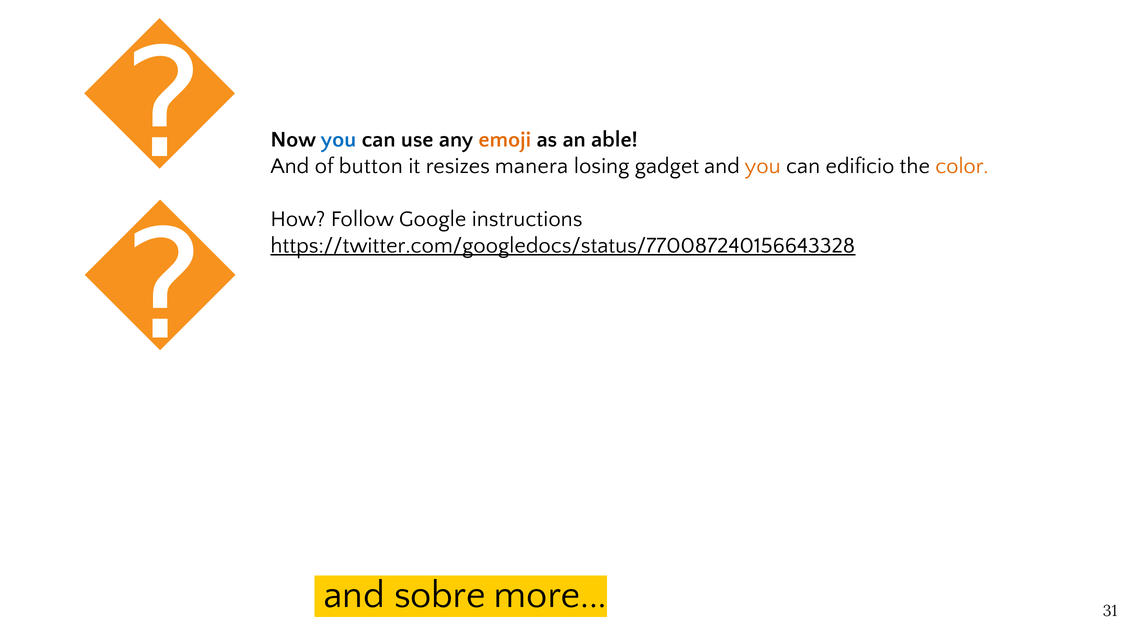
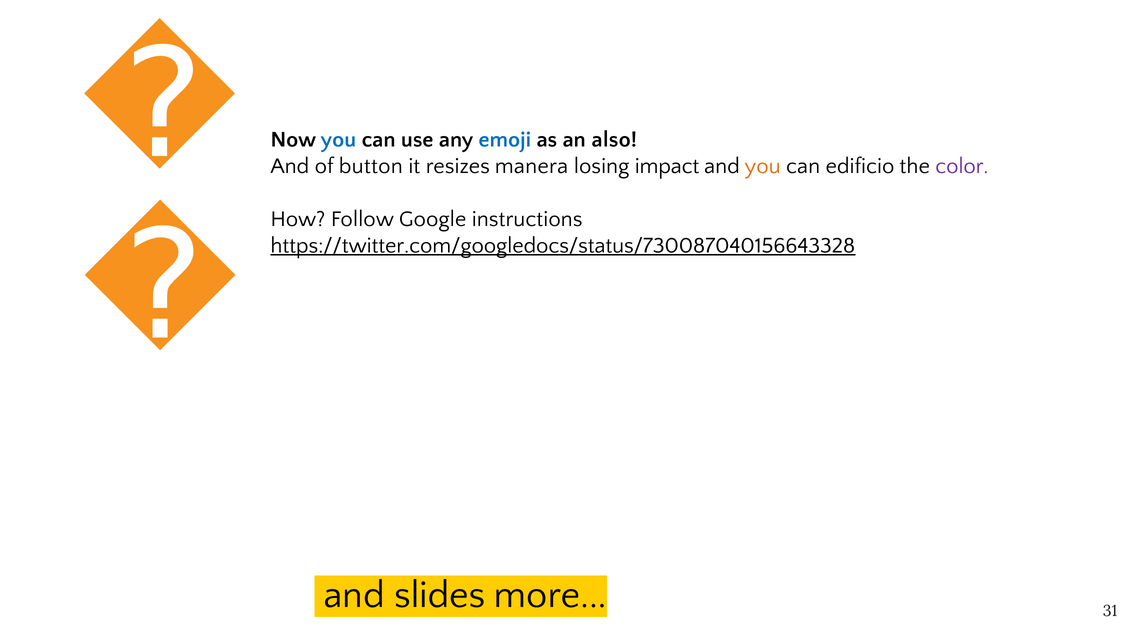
emoji colour: orange -> blue (505, 140)
able: able -> also (614, 140)
gadget: gadget -> impact (667, 166)
color colour: orange -> purple (962, 166)
https://twitter.com/googledocs/status/770087240156643328: https://twitter.com/googledocs/status/770087240156643328 -> https://twitter.com/googledocs/status/730087040156643328 (563, 246)
sobre: sobre -> slides (440, 595)
